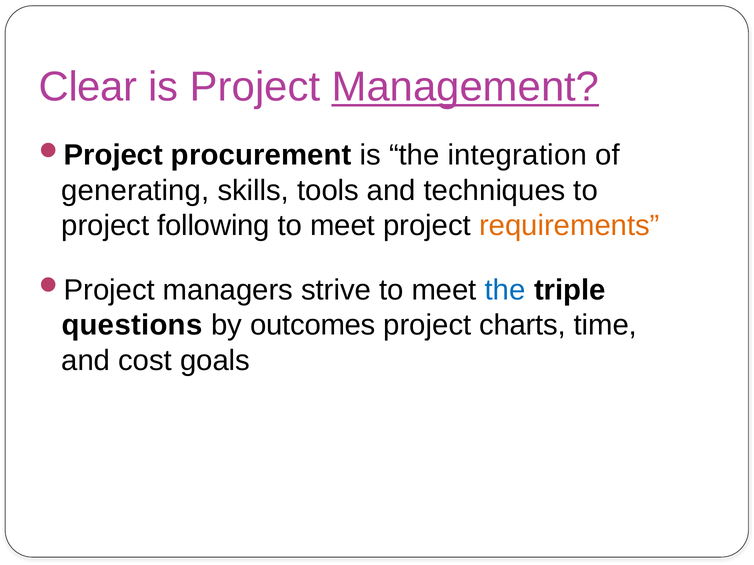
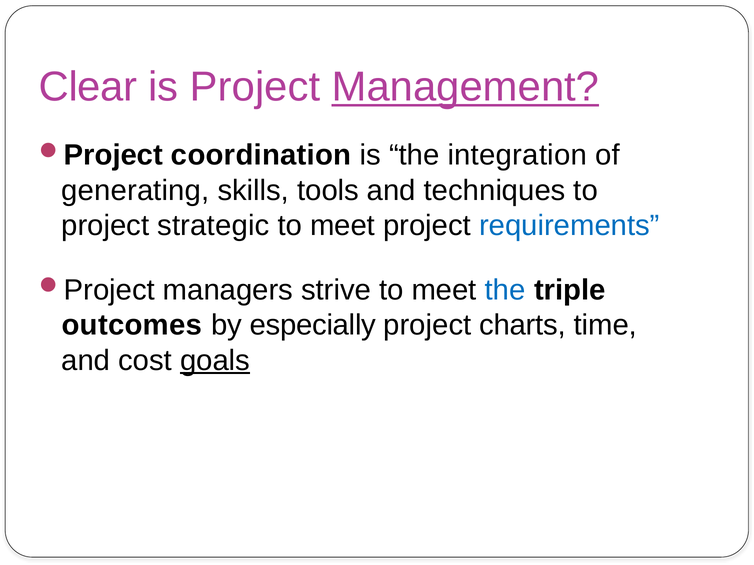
procurement: procurement -> coordination (261, 155)
following: following -> strategic (213, 226)
requirements colour: orange -> blue (569, 226)
questions: questions -> outcomes (132, 326)
outcomes: outcomes -> especially (313, 326)
goals underline: none -> present (215, 361)
